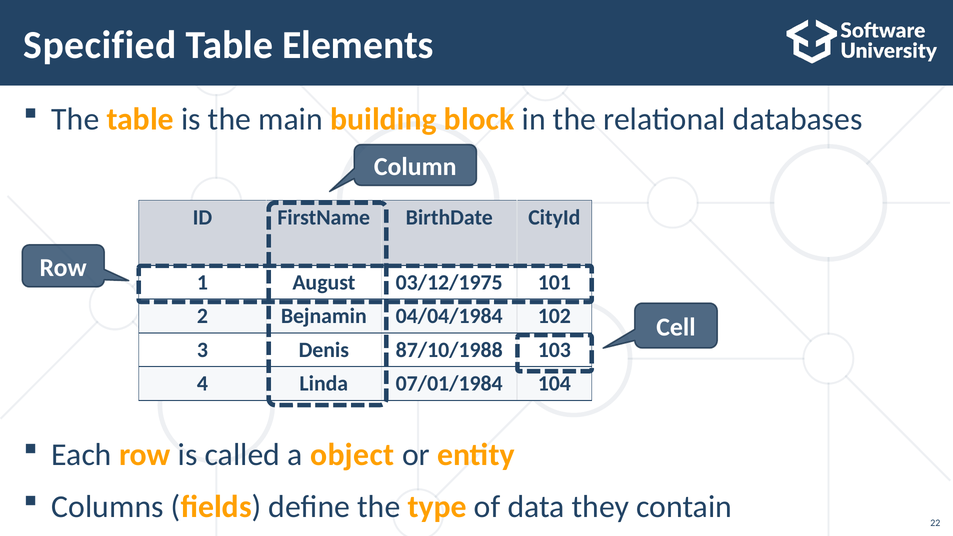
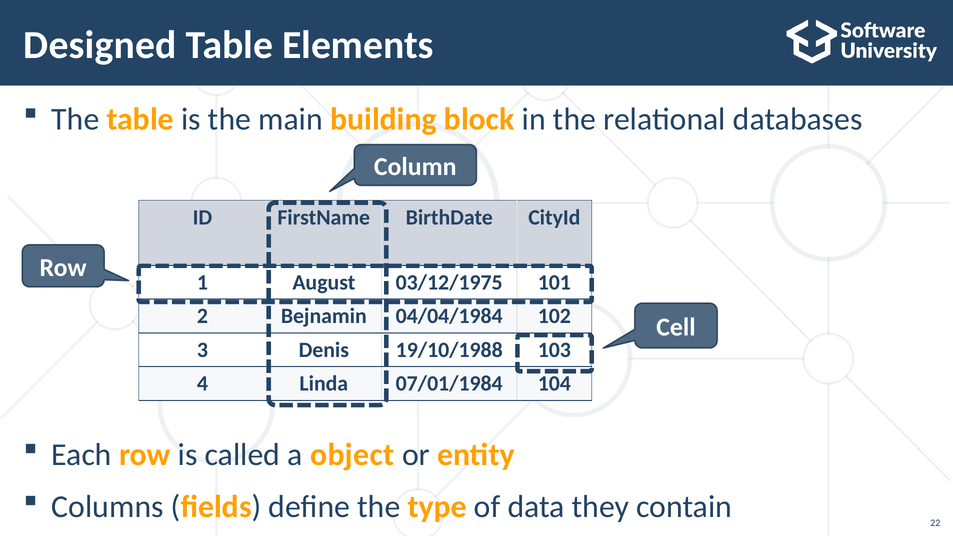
Specified: Specified -> Designed (100, 45)
87/10/1988: 87/10/1988 -> 19/10/1988 (449, 350)
